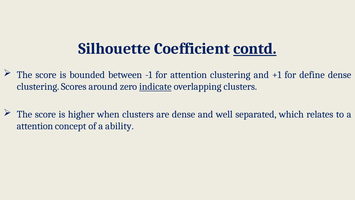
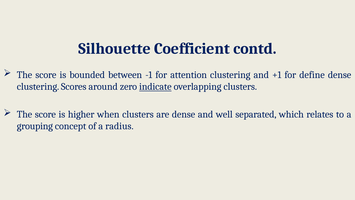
contd underline: present -> none (255, 49)
attention: attention -> grouping (35, 126)
ability: ability -> radius (119, 126)
